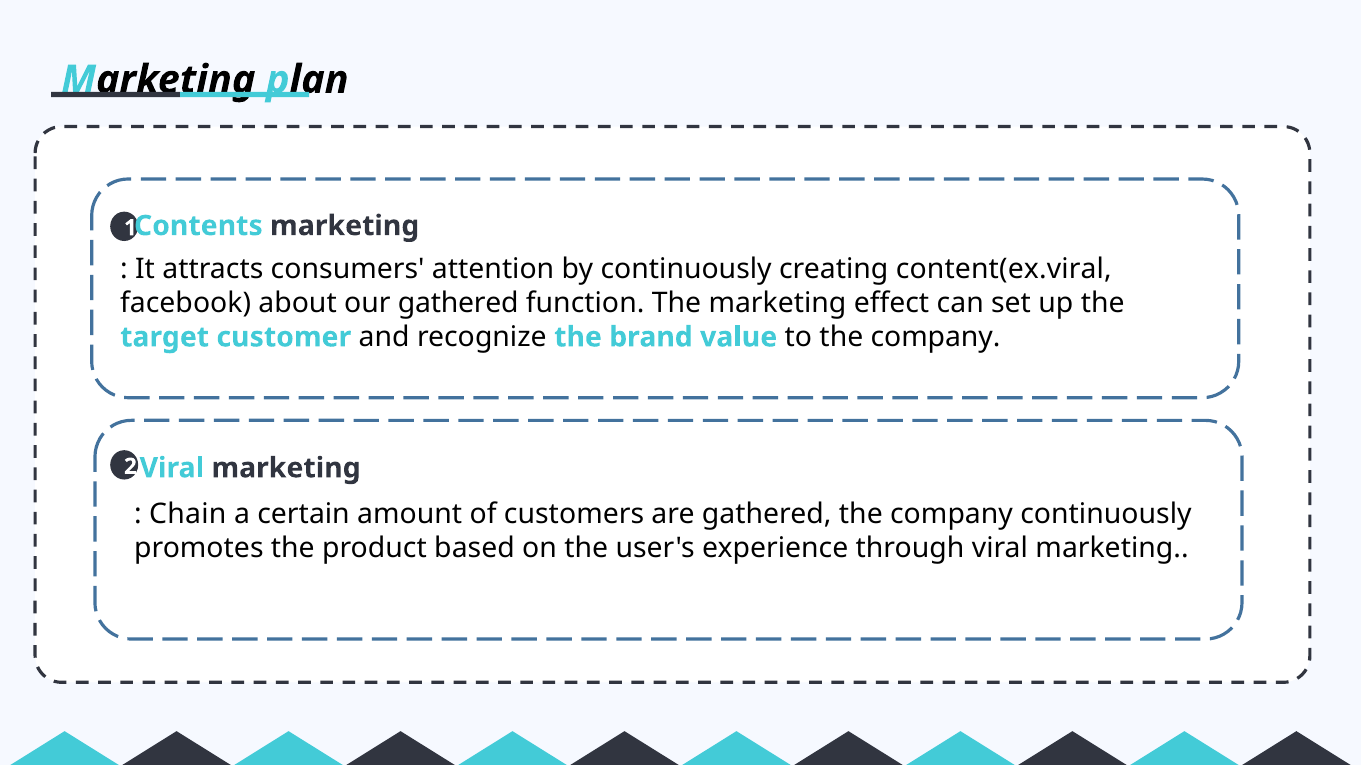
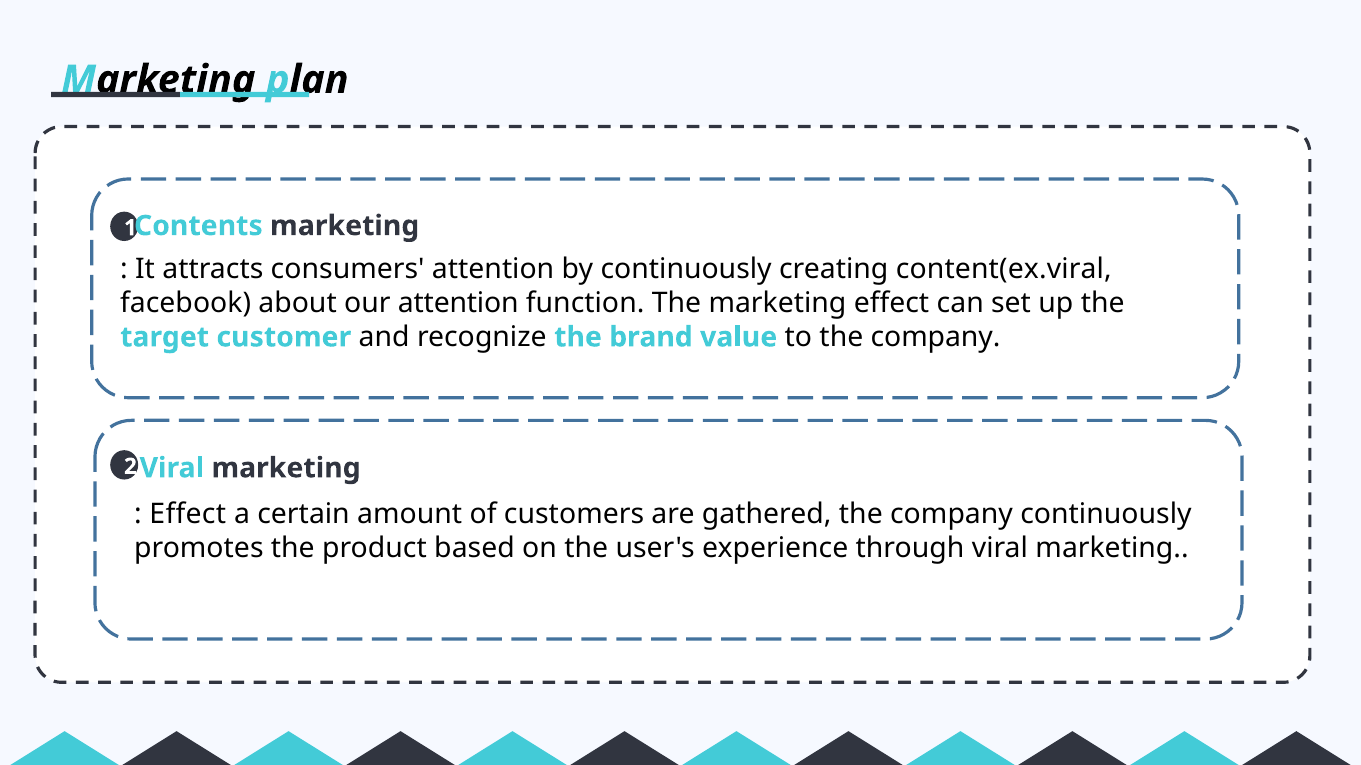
our gathered: gathered -> attention (458, 303)
Chain: Chain -> Effect (188, 515)
